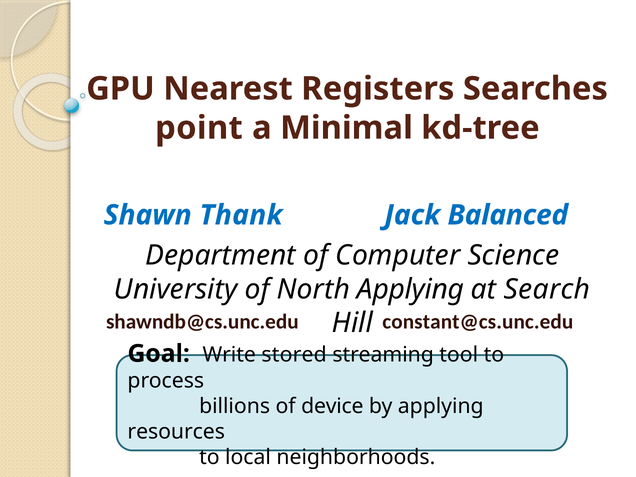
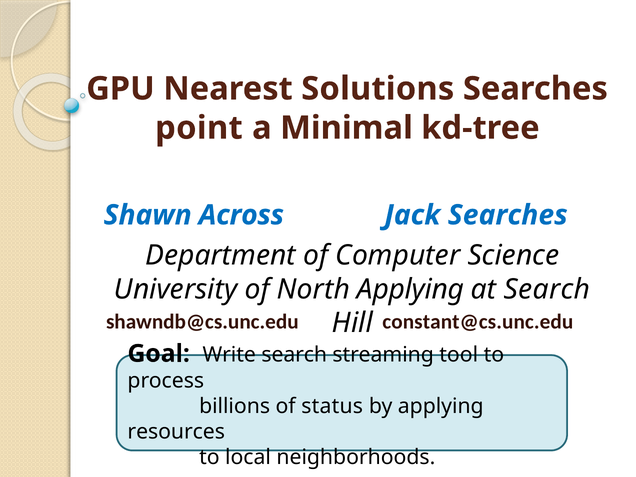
Registers: Registers -> Solutions (378, 89)
Thank: Thank -> Across (241, 215)
Jack Balanced: Balanced -> Searches (508, 215)
Write stored: stored -> search (294, 355)
device: device -> status (332, 406)
